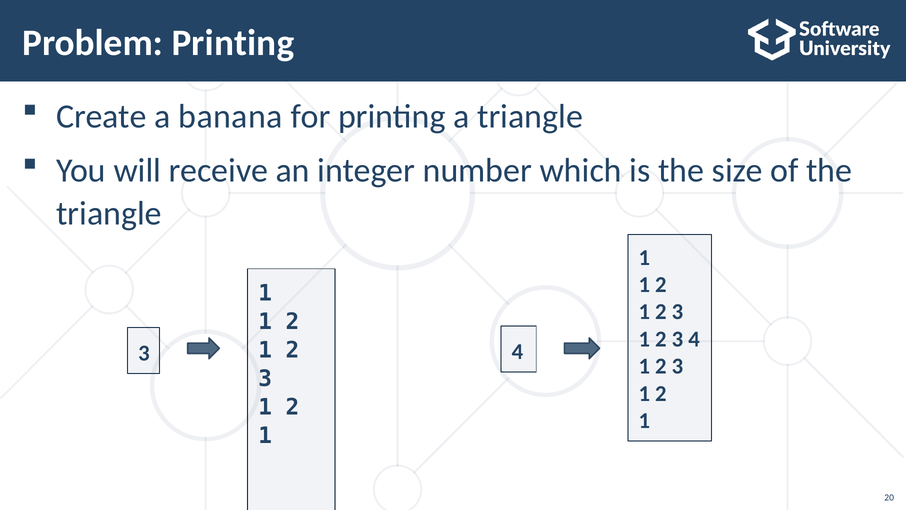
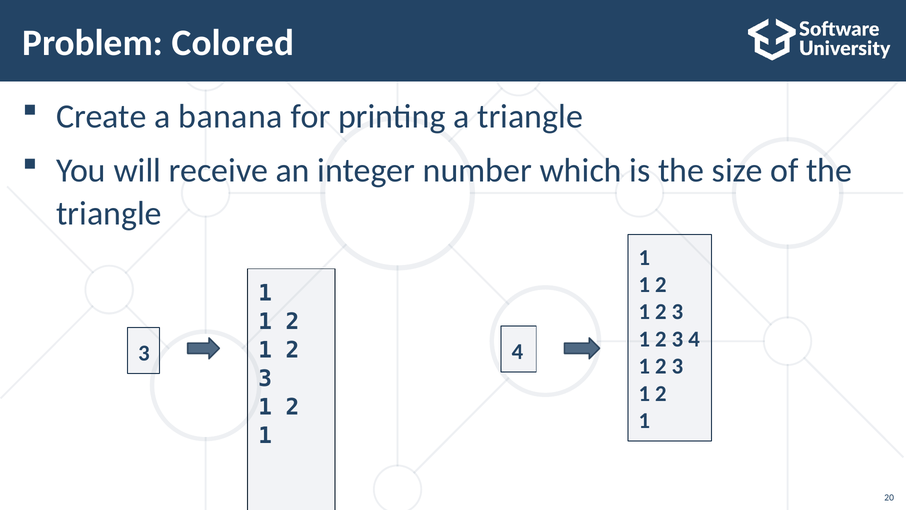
Problem Printing: Printing -> Colored (233, 43)
